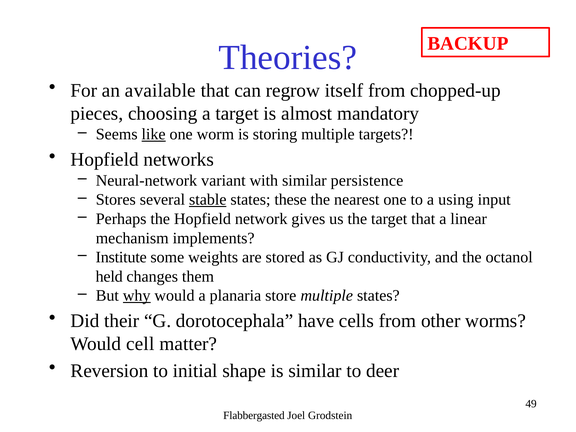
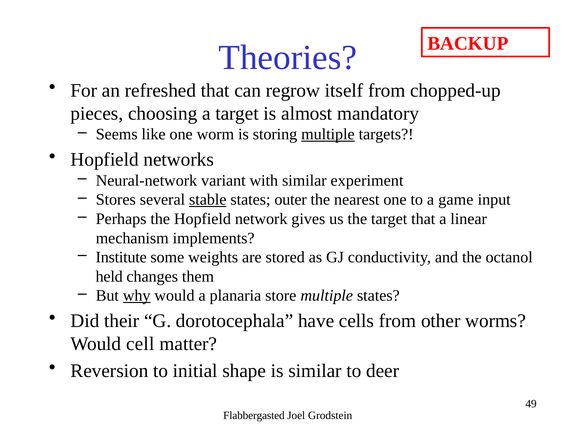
available: available -> refreshed (160, 90)
like underline: present -> none (154, 134)
multiple underline: none -> present (328, 134)
persistence: persistence -> experiment (367, 180)
these: these -> outer (291, 200)
using: using -> game (456, 200)
